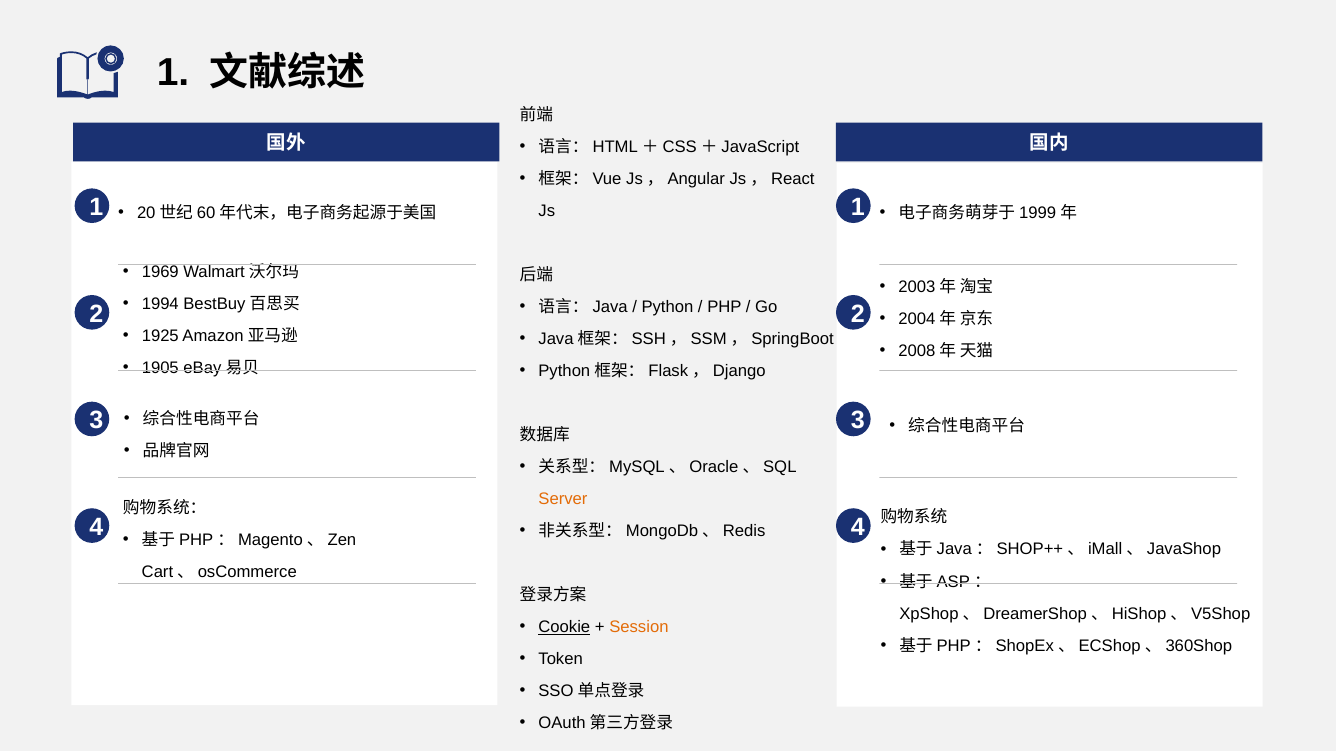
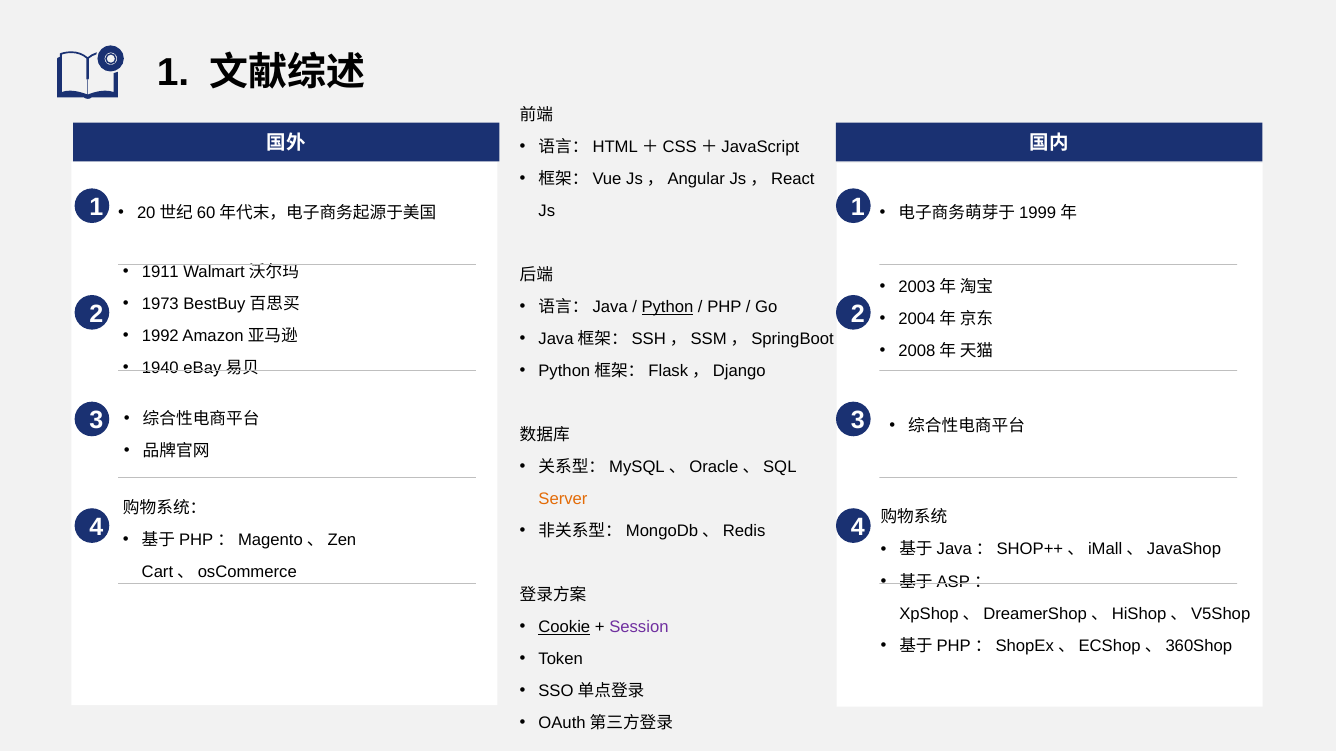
1969: 1969 -> 1911 (160, 272)
1994: 1994 -> 1973 (160, 304)
Python underline: none -> present (667, 307)
1925: 1925 -> 1992 (160, 336)
1905: 1905 -> 1940 (160, 368)
Session colour: orange -> purple (639, 628)
